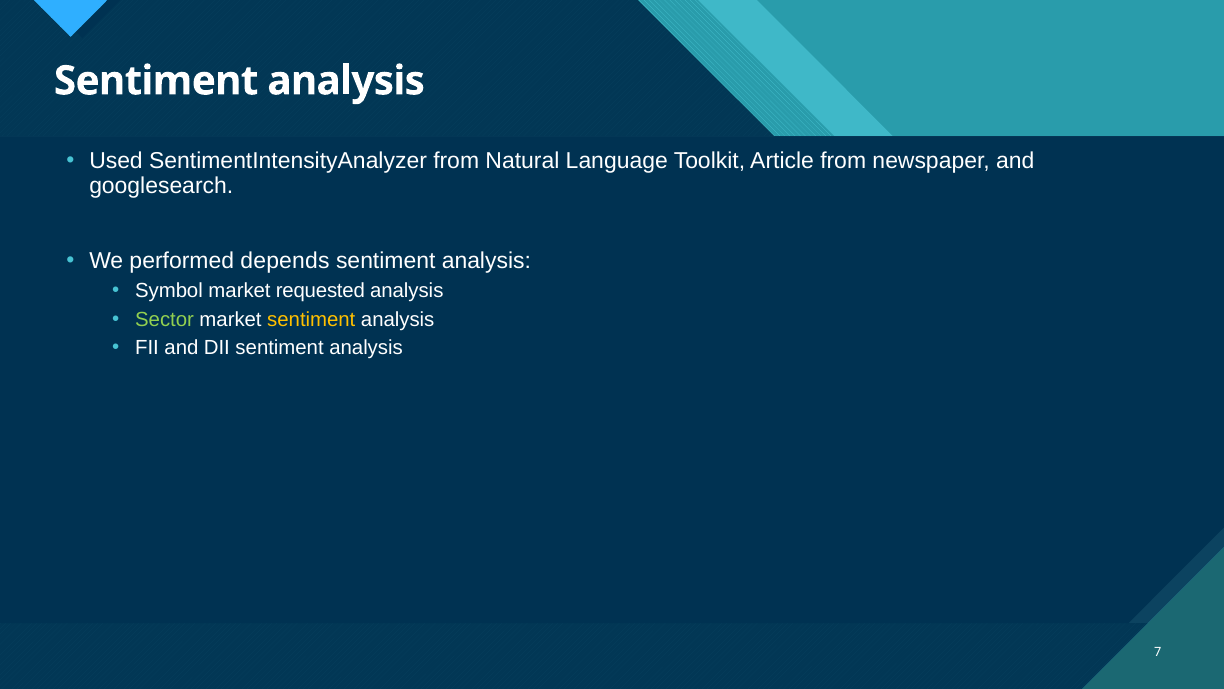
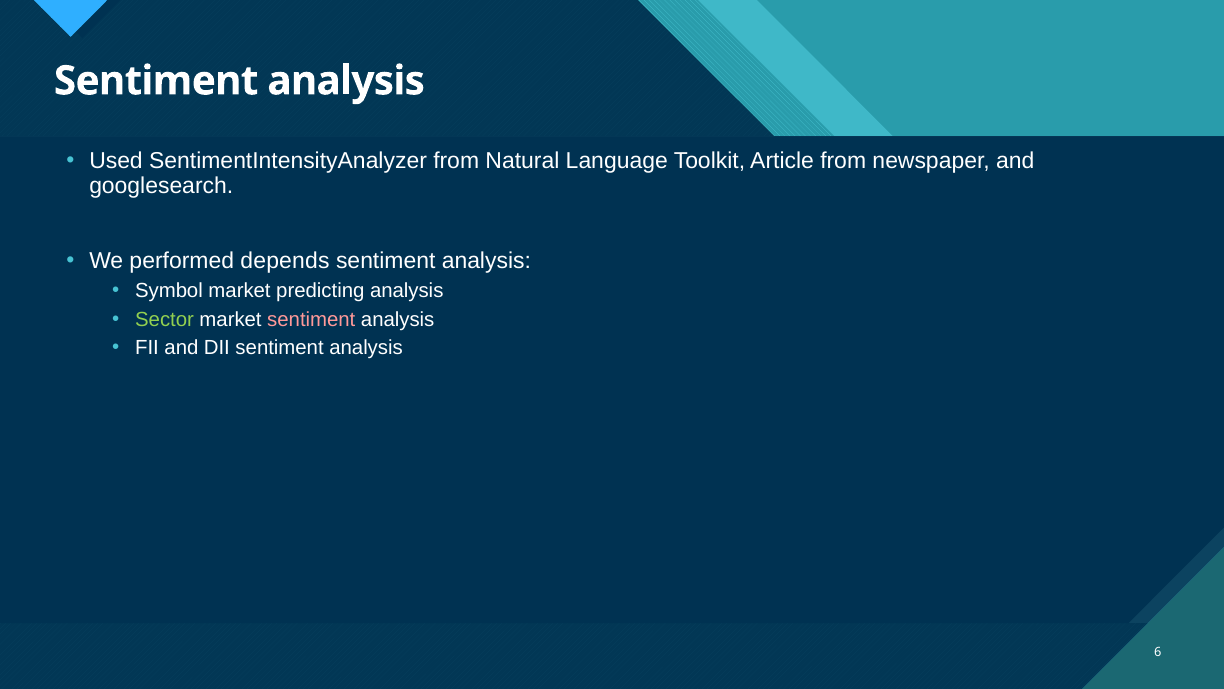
requested: requested -> predicting (320, 291)
sentiment colour: yellow -> pink (311, 319)
7: 7 -> 6 (1158, 652)
